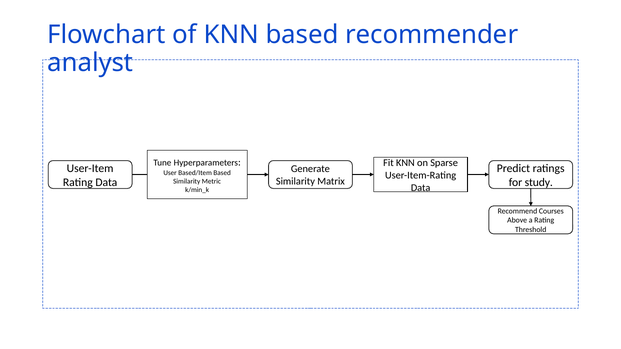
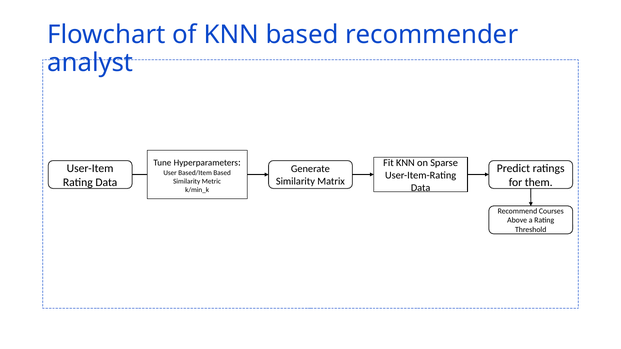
study: study -> them (539, 182)
